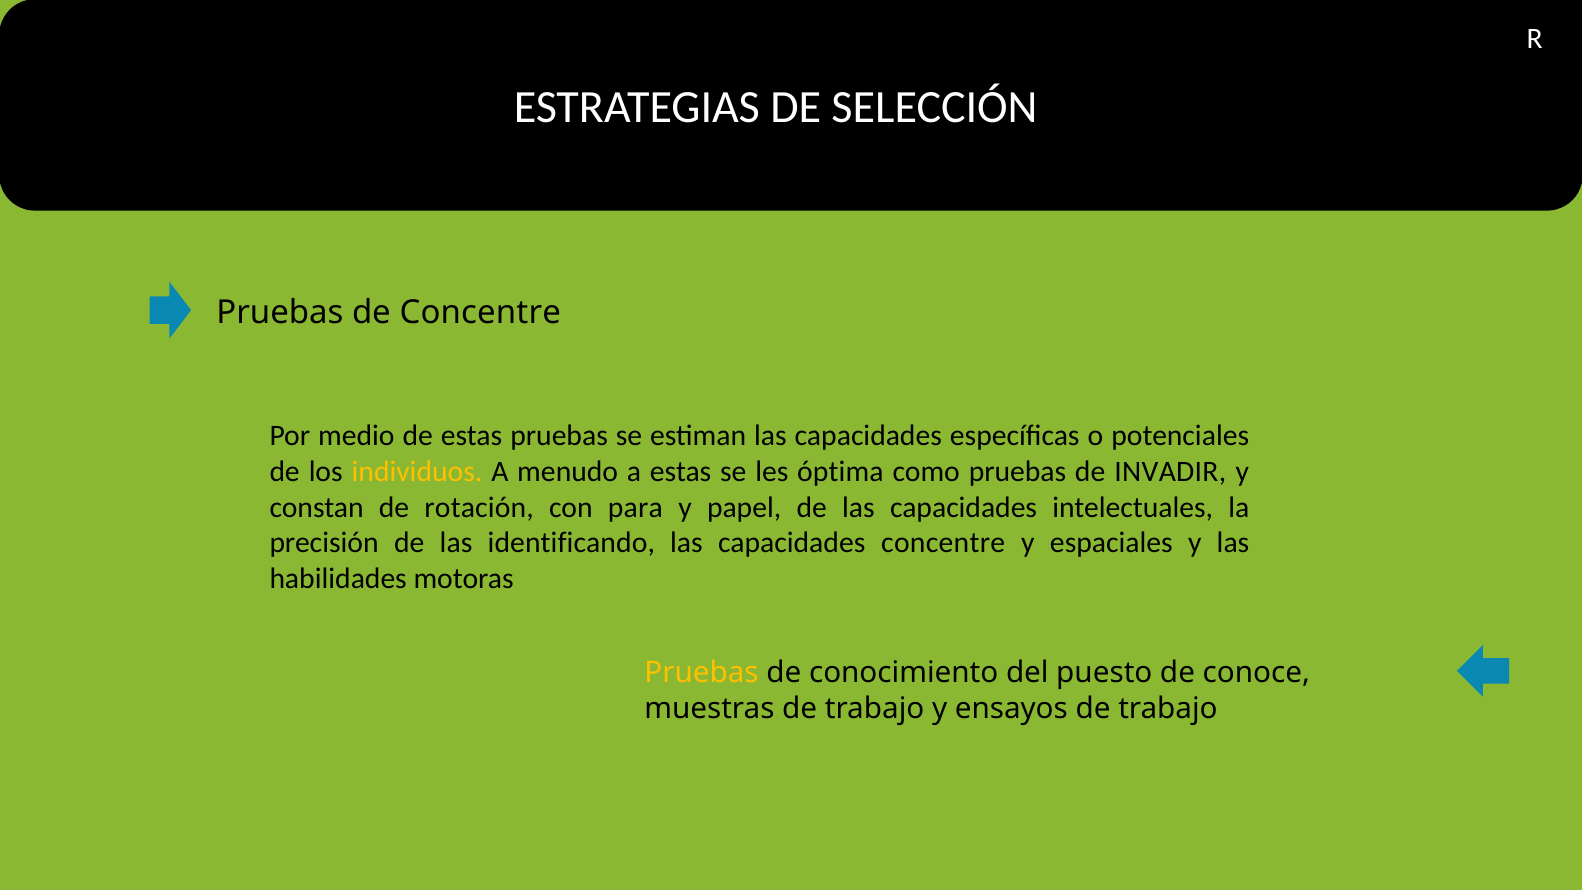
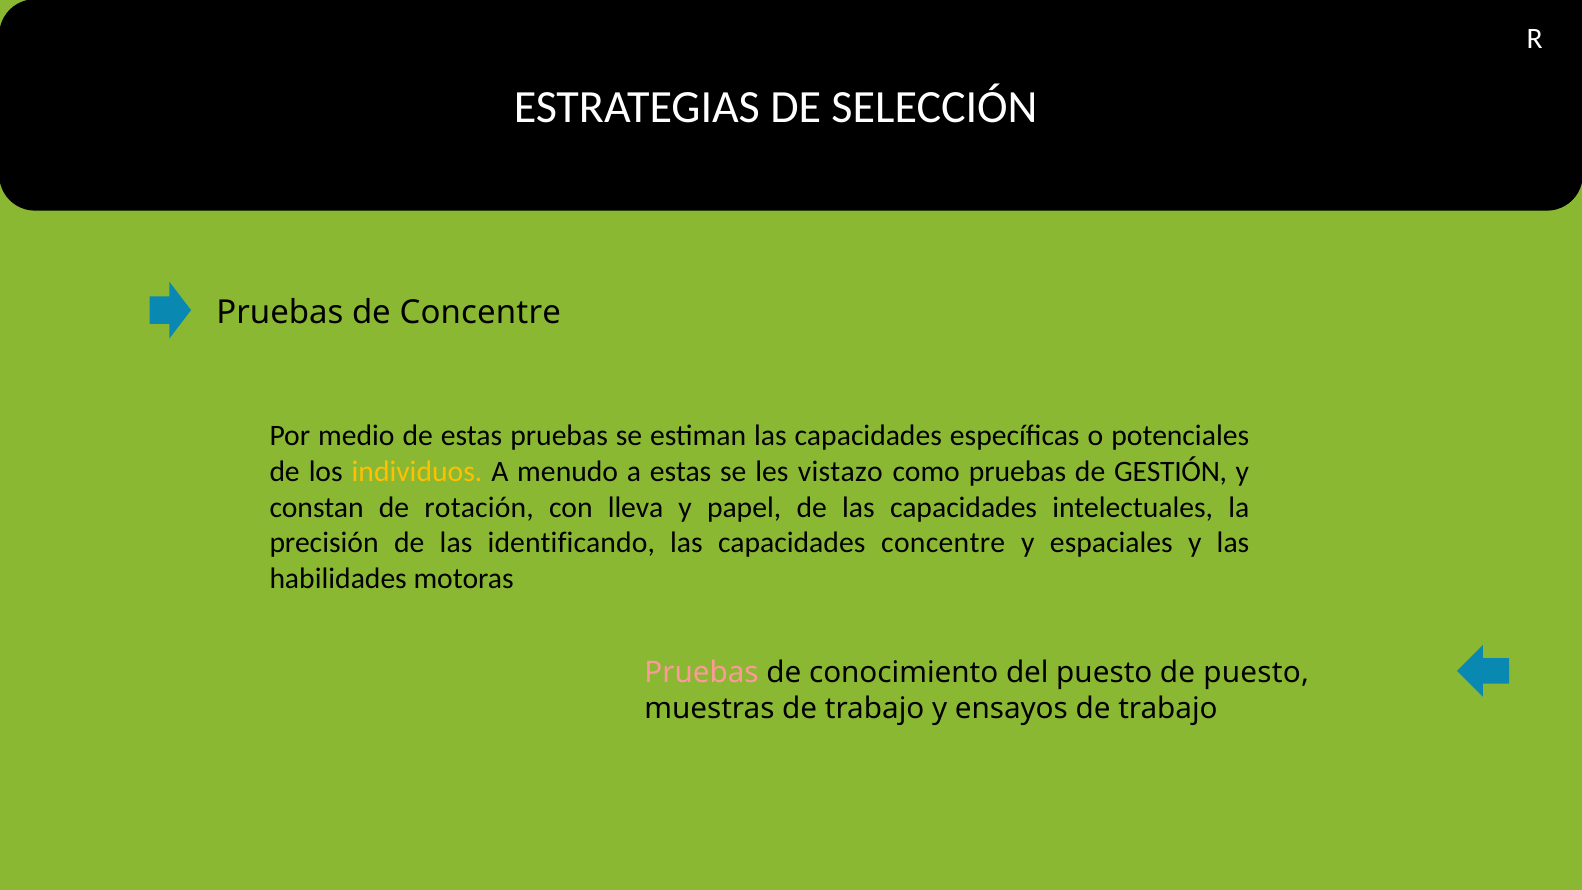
óptima: óptima -> vistazo (840, 472)
INVADIR: INVADIR -> GESTIÓN (1171, 472)
para: para -> lleva (636, 507)
Pruebas colour: yellow -> pink (702, 673)
de conoce: conoce -> puesto (1256, 673)
